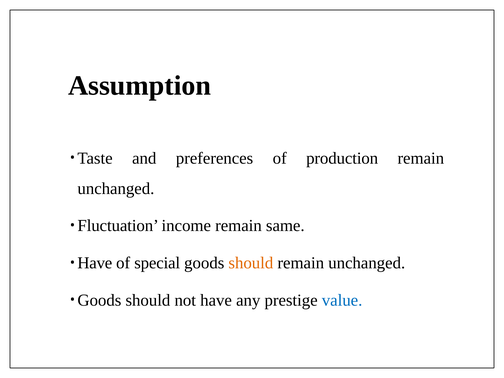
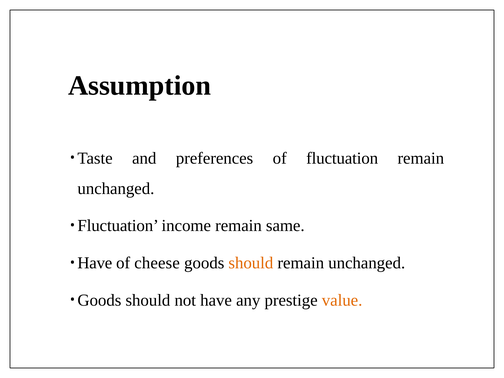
of production: production -> fluctuation (342, 158)
special: special -> cheese (157, 263)
value colour: blue -> orange (342, 300)
